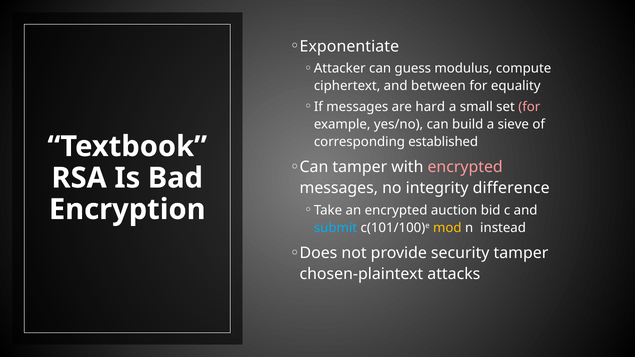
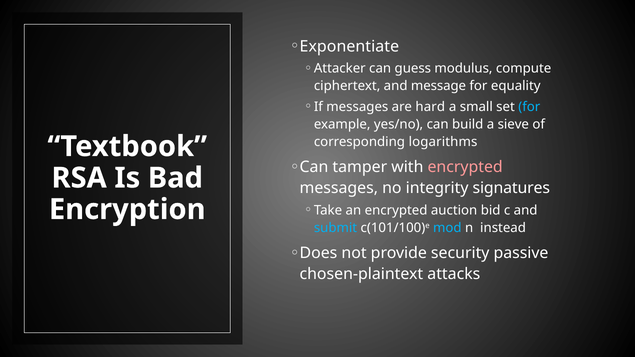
between: between -> message (439, 86)
for colour: pink -> light blue (529, 107)
established: established -> logarithms (443, 142)
difference: difference -> signatures (511, 188)
mod colour: yellow -> light blue (447, 228)
security tamper: tamper -> passive (521, 253)
